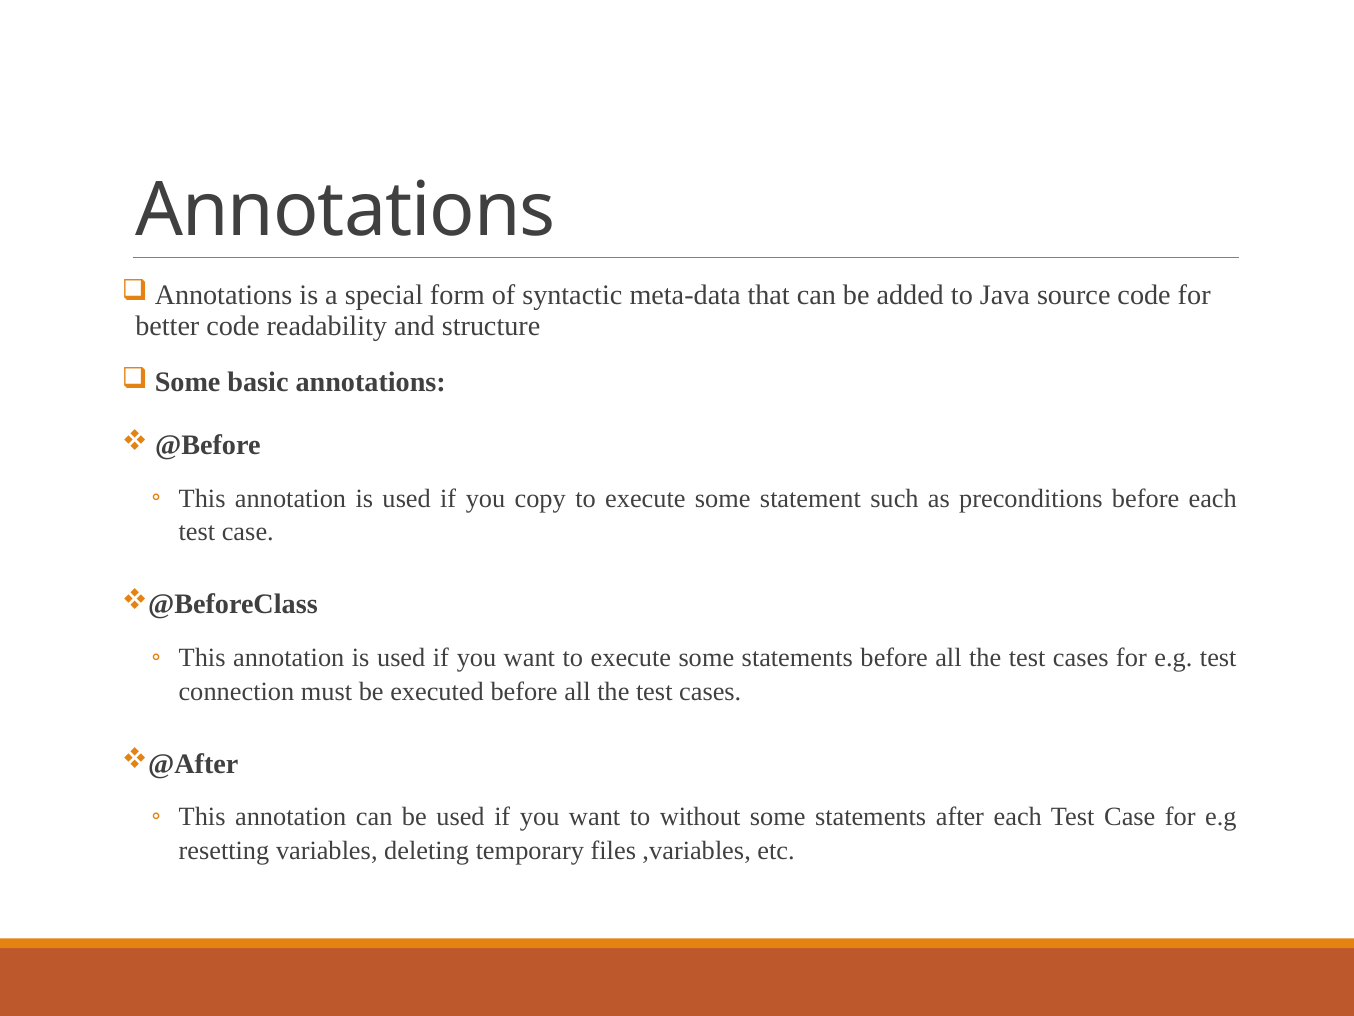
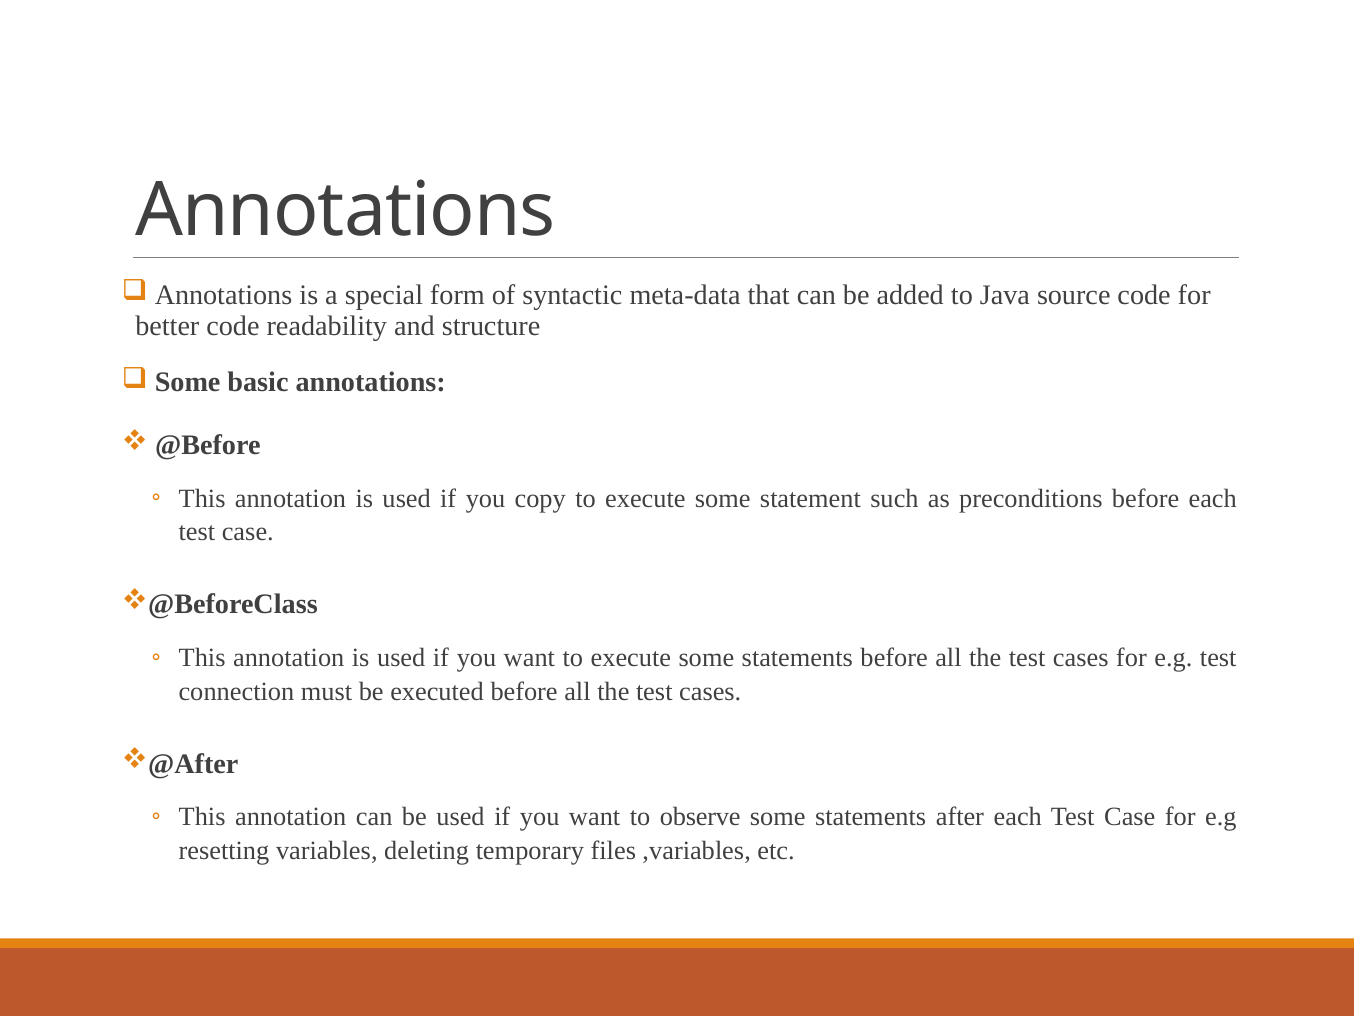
without: without -> observe (700, 817)
